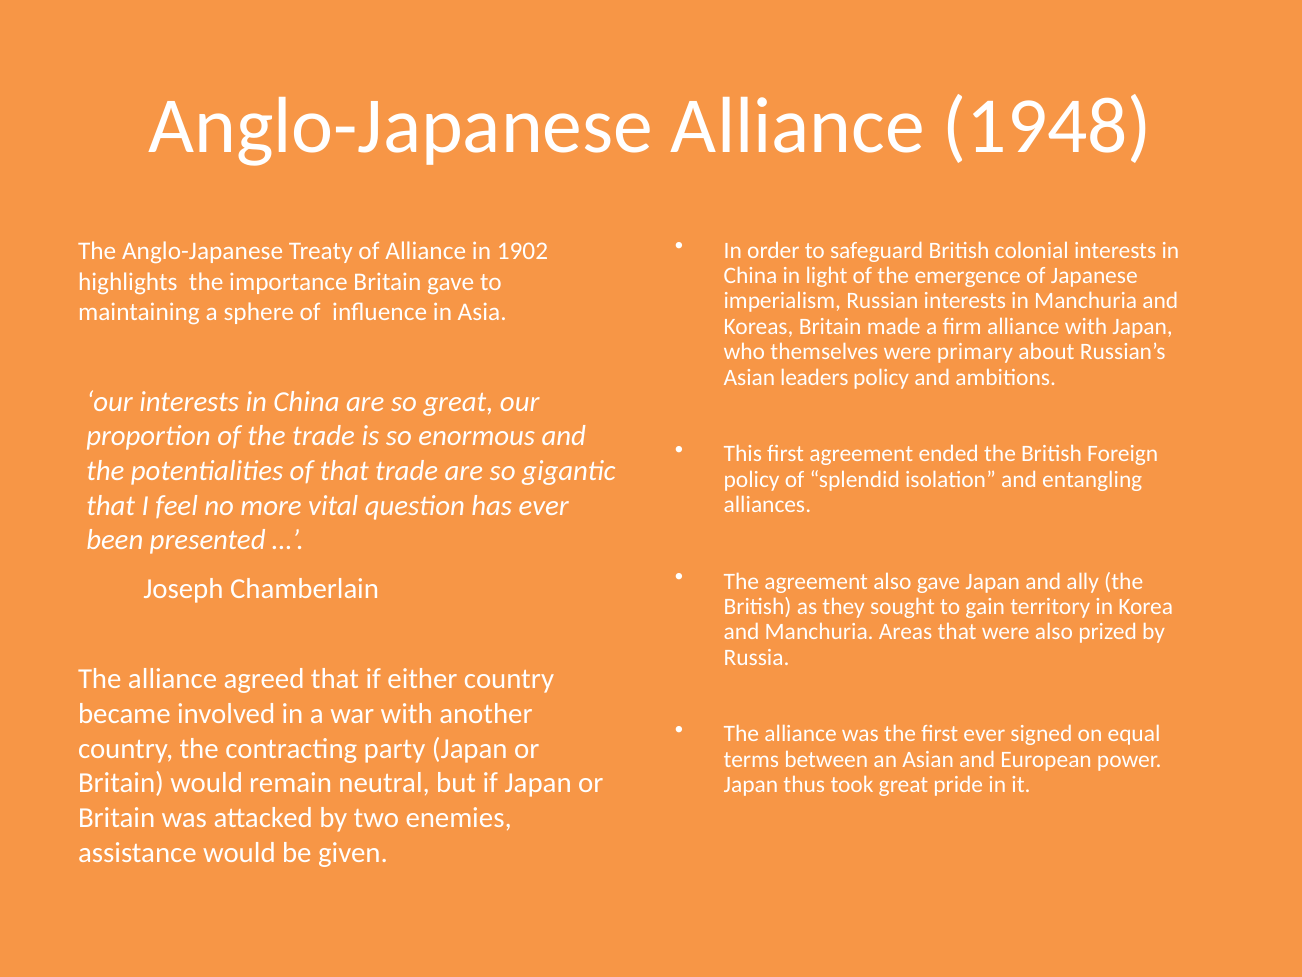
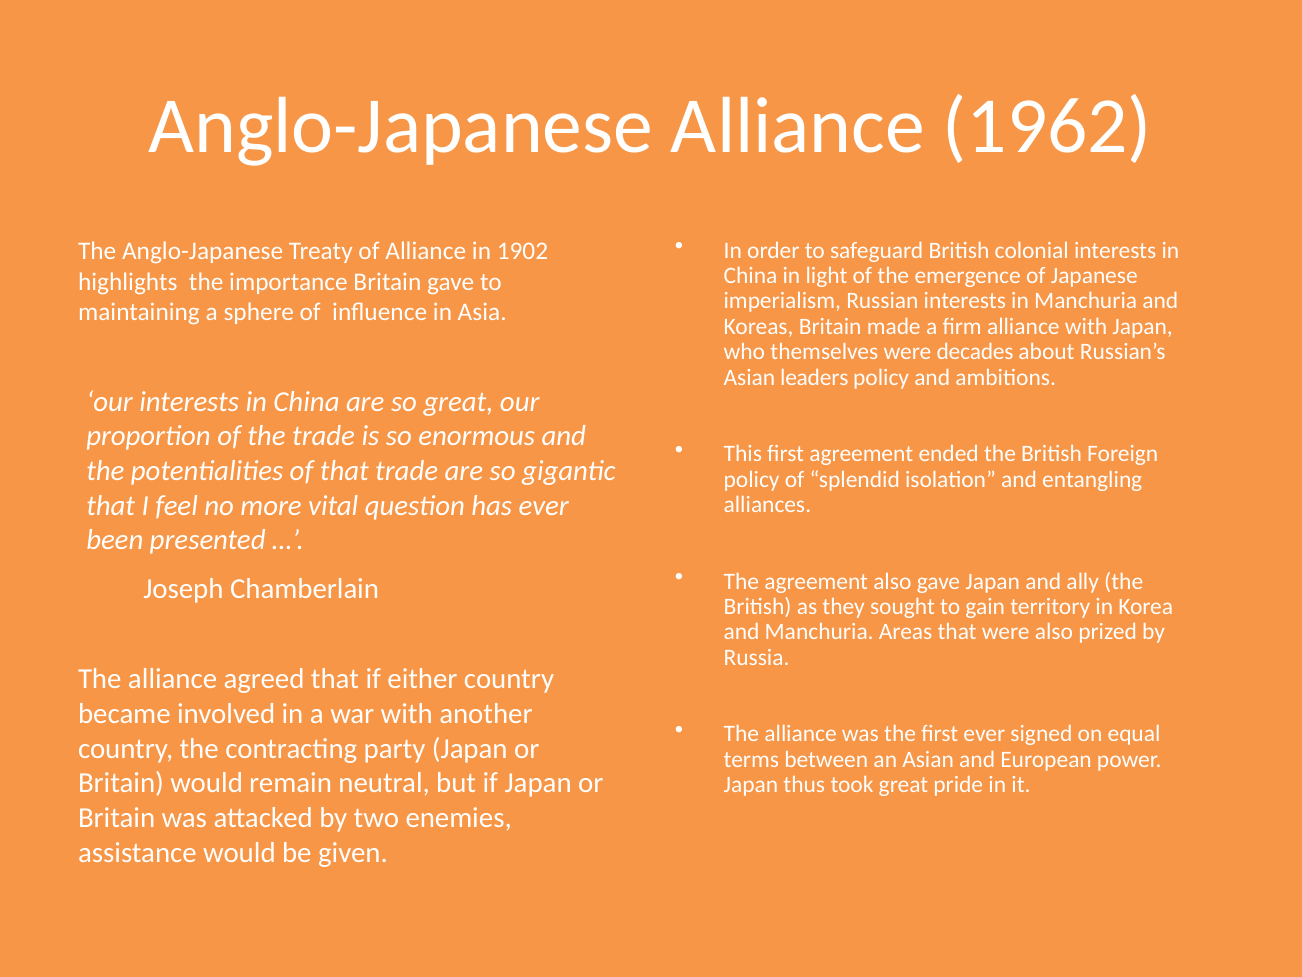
1948: 1948 -> 1962 (1047, 126)
primary: primary -> decades (975, 352)
